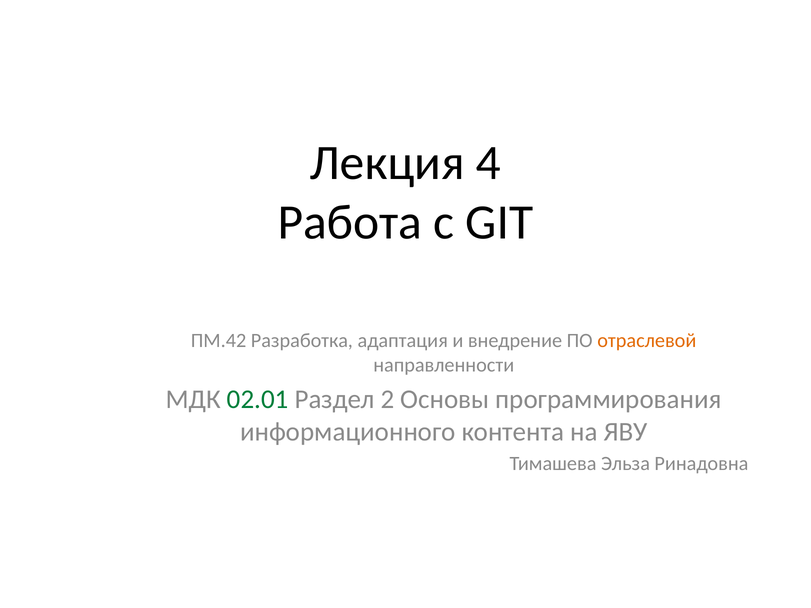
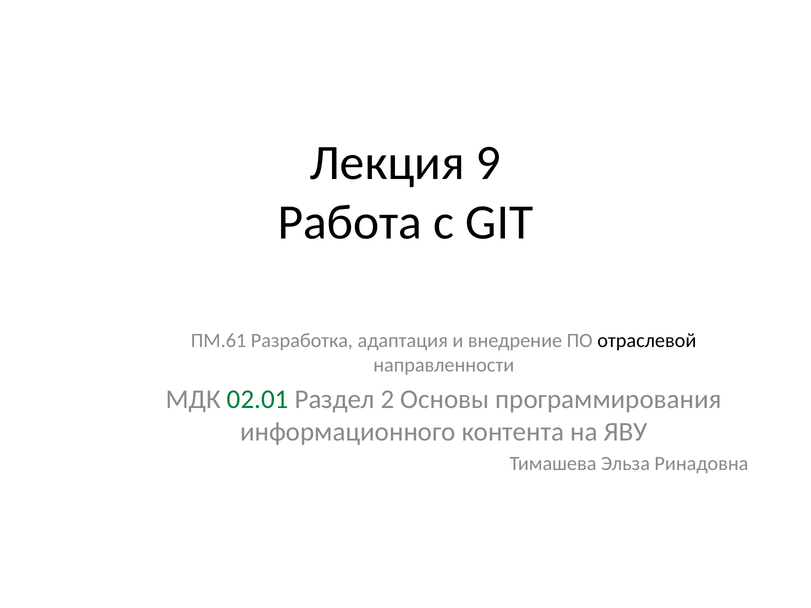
4: 4 -> 9 (488, 163)
ПМ.42: ПМ.42 -> ПМ.61 (219, 341)
отраслевой colour: orange -> black (647, 341)
